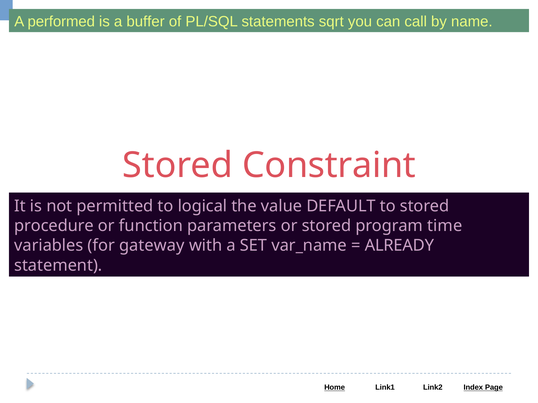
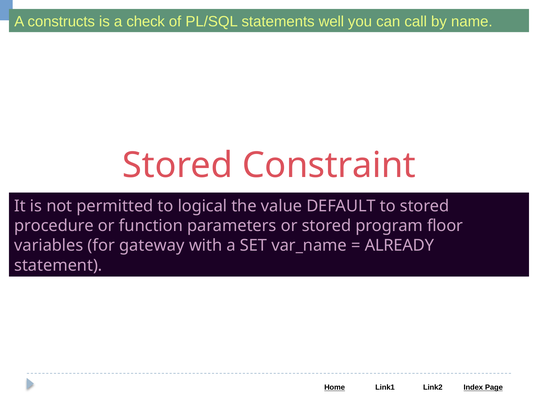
performed: performed -> constructs (61, 22)
buffer: buffer -> check (146, 22)
sqrt: sqrt -> well (331, 22)
time: time -> floor (445, 226)
